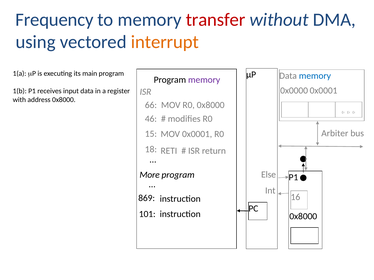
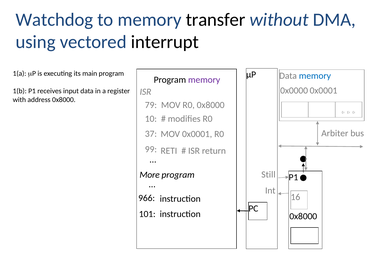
Frequency: Frequency -> Watchdog (54, 20)
transfer colour: red -> black (216, 20)
interrupt colour: orange -> black (165, 42)
66: 66 -> 79 (151, 105)
46: 46 -> 10 (151, 119)
15: 15 -> 37 (151, 134)
18: 18 -> 99 (151, 150)
Else: Else -> Still (268, 175)
869: 869 -> 966 (147, 198)
